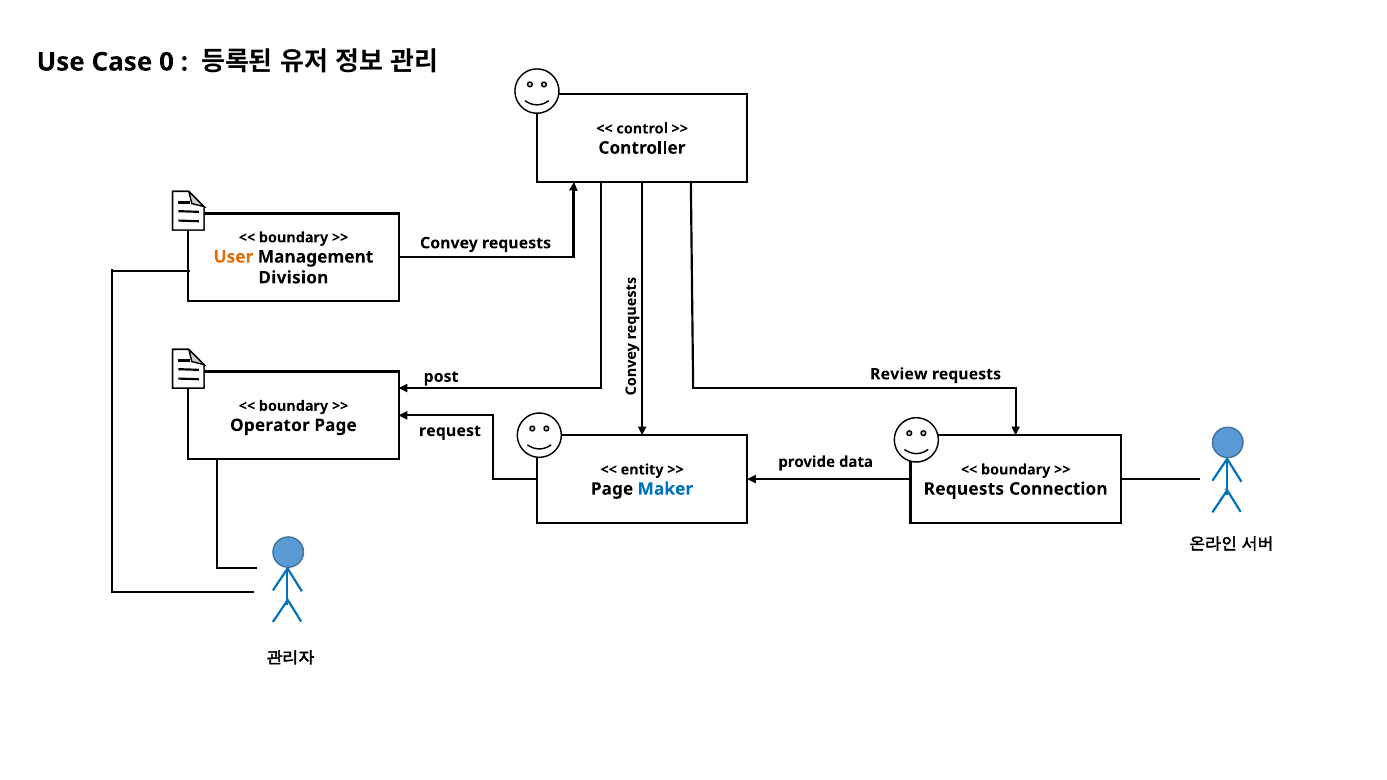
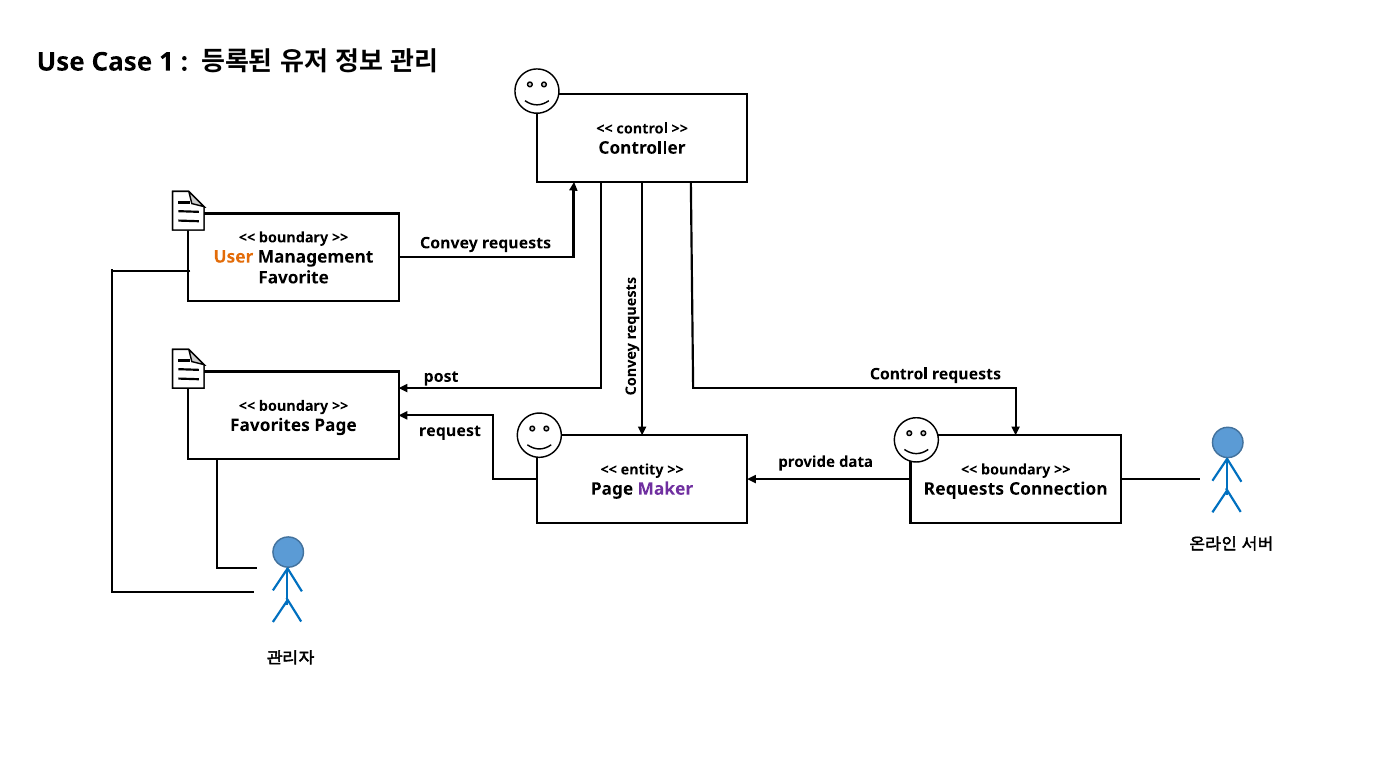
0: 0 -> 1 (167, 62)
Division: Division -> Favorite (294, 278)
Review: Review -> Control (899, 374)
Operator: Operator -> Favorites (270, 425)
Maker colour: blue -> purple (665, 489)
